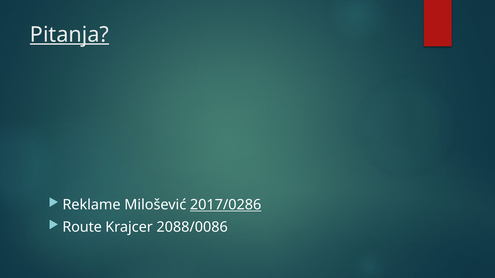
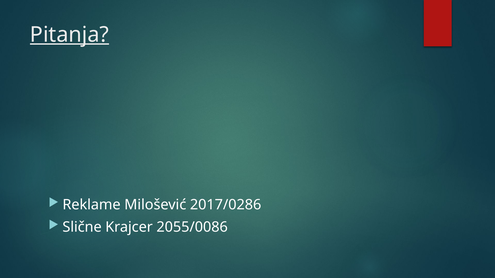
2017/0286 underline: present -> none (226, 205)
Route: Route -> Slične (82, 228)
2088/0086: 2088/0086 -> 2055/0086 (192, 228)
